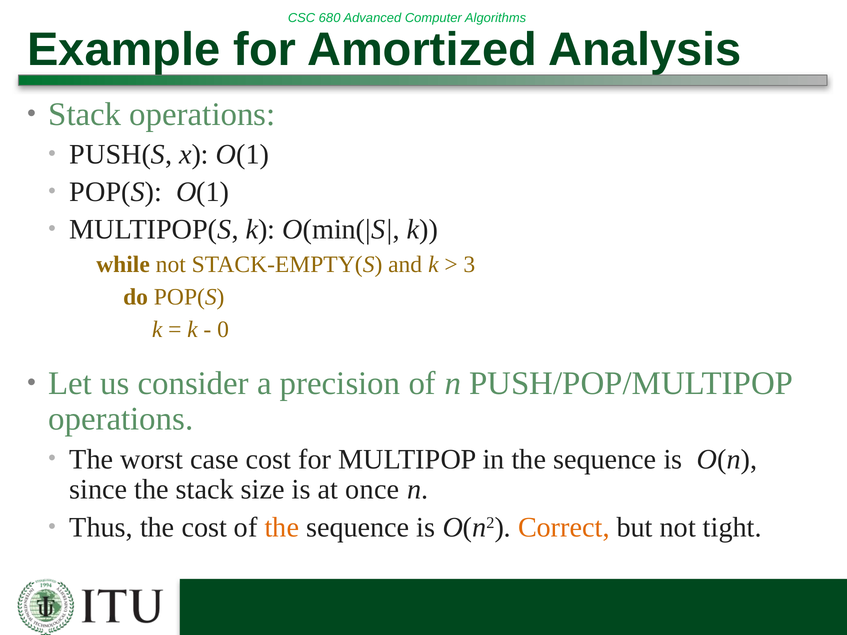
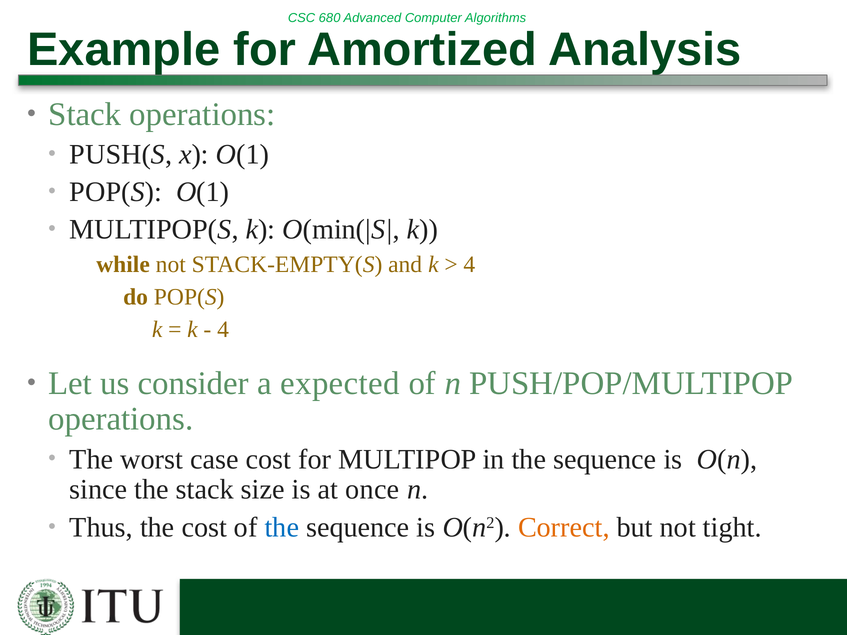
3: 3 -> 4 (469, 265)
0: 0 -> 4 (223, 330)
precision: precision -> expected (340, 384)
the colour: orange -> blue (282, 527)
